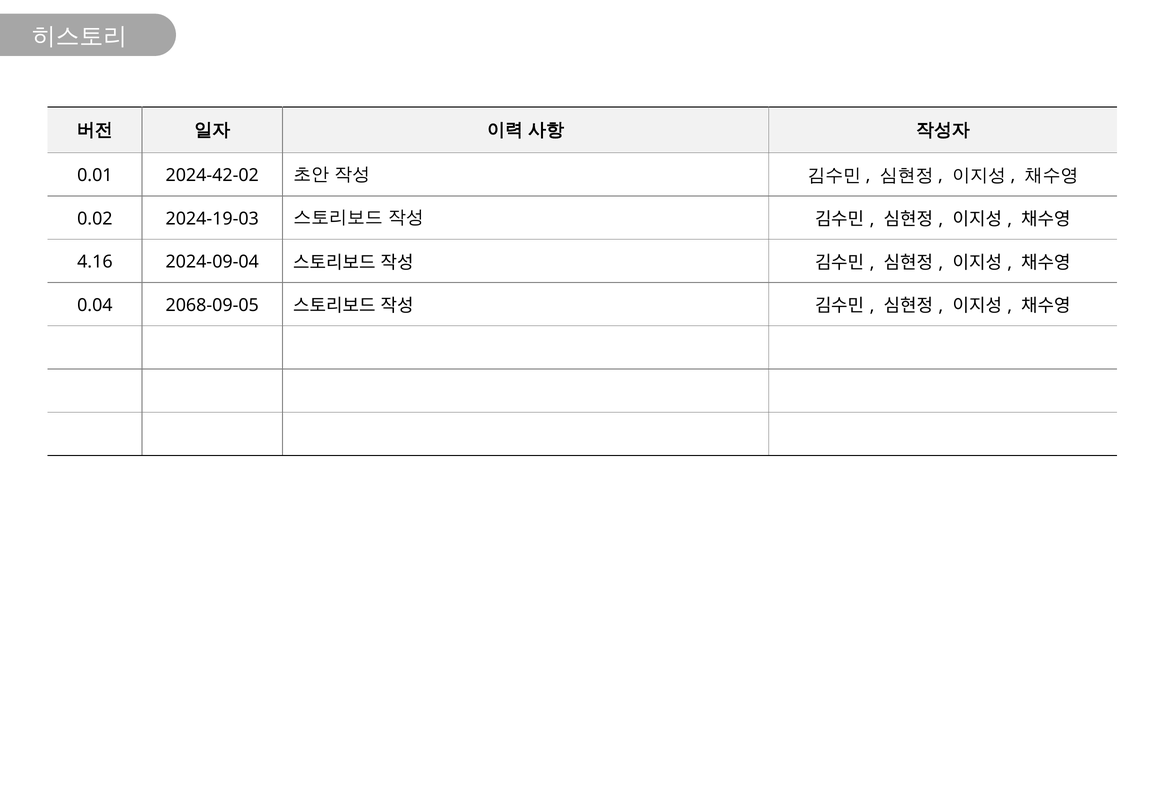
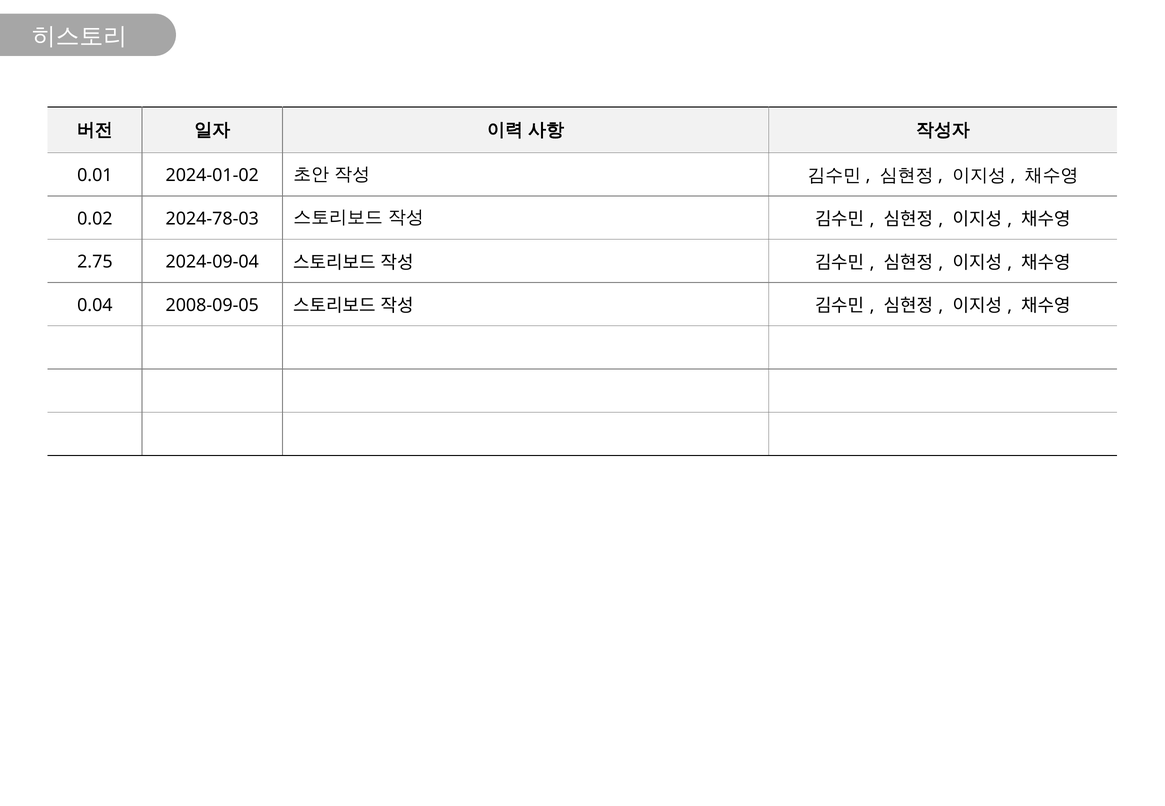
2024-42-02: 2024-42-02 -> 2024-01-02 (212, 176)
2024-19-03: 2024-19-03 -> 2024-78-03 (212, 219)
4.16: 4.16 -> 2.75 (95, 262)
2068-09-05: 2068-09-05 -> 2008-09-05 (212, 305)
